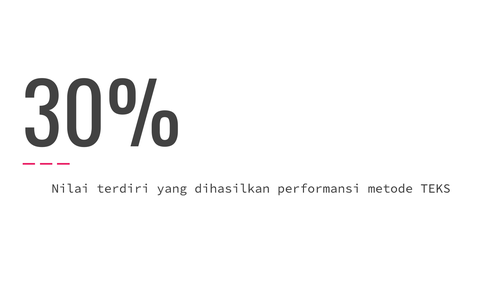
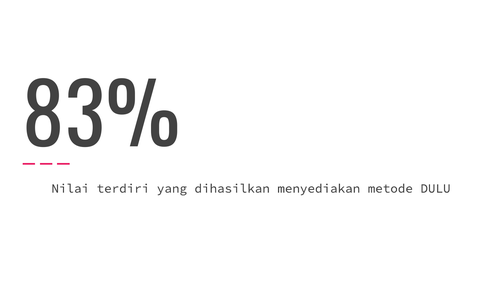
30%: 30% -> 83% (101, 119)
performansi: performansi -> menyediakan (319, 189)
TEKS: TEKS -> DULU (435, 189)
